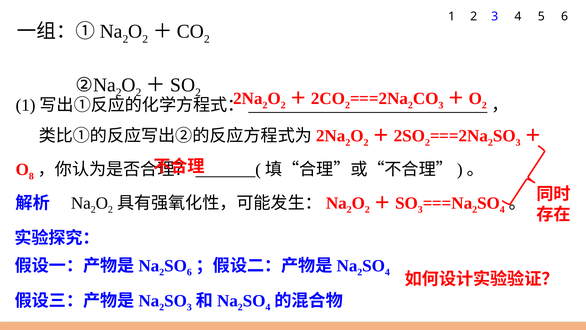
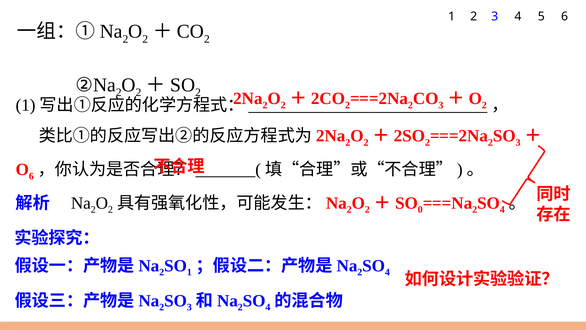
8: 8 -> 6 (31, 176)
3: 3 -> 0 (420, 210)
6: 6 -> 1 (189, 272)
